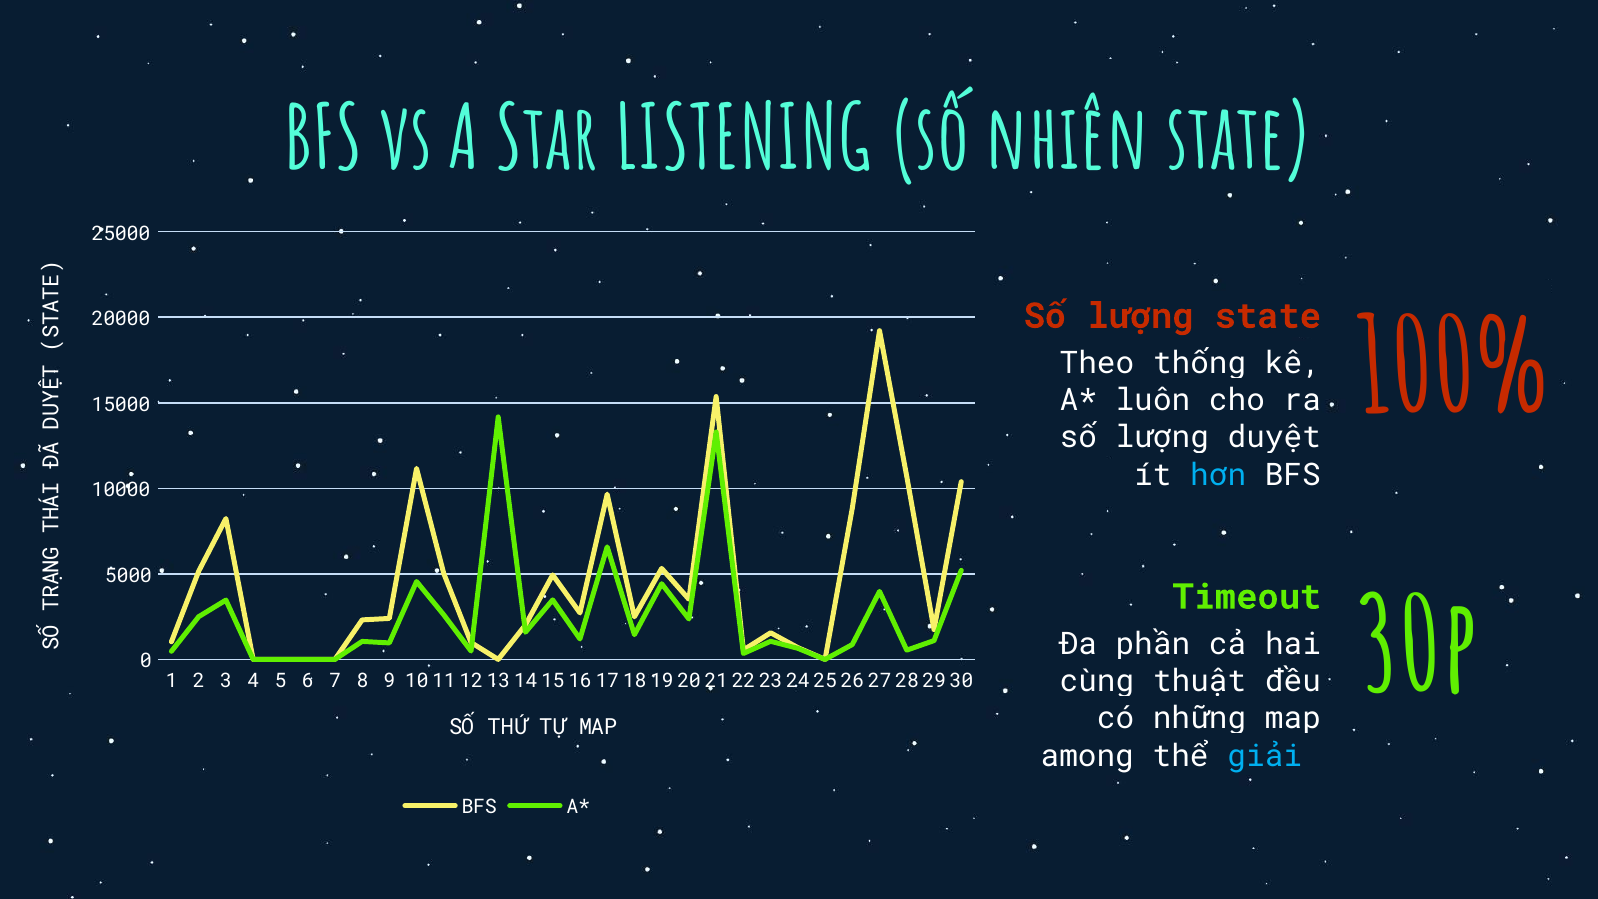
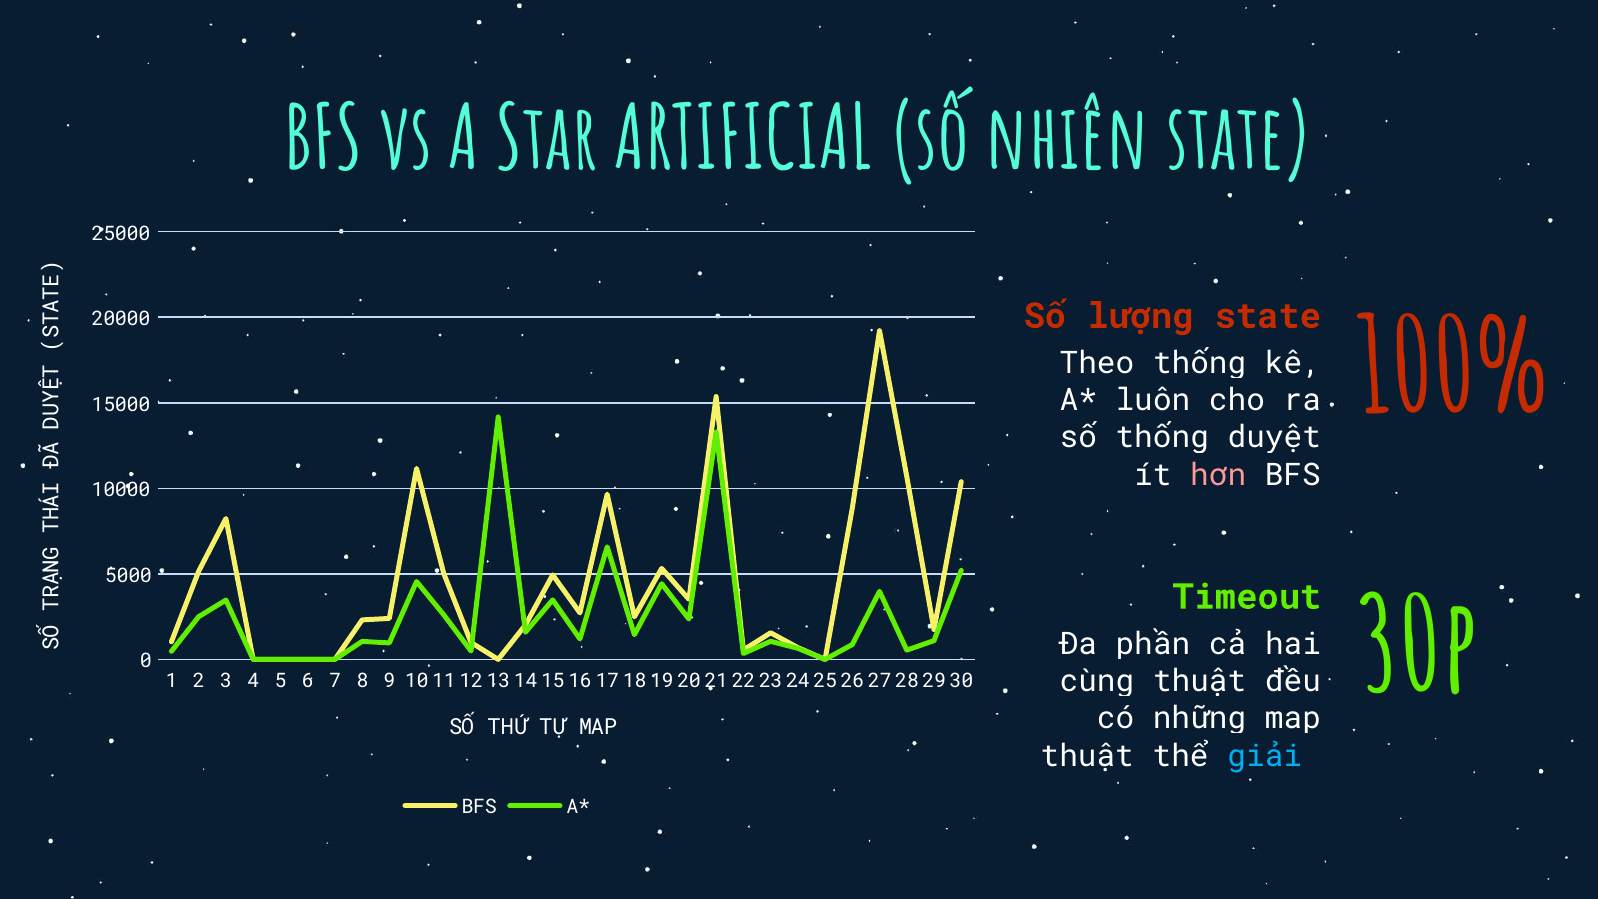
LISTENING: LISTENING -> ARTIFICIAL (744, 140)
lượng: lượng -> thống (1162, 438)
hơn colour: light blue -> pink (1218, 475)
among: among -> thuật (1087, 756)
